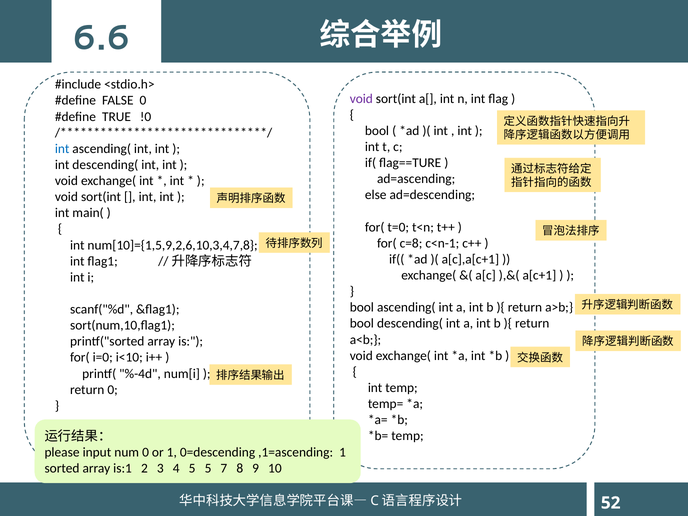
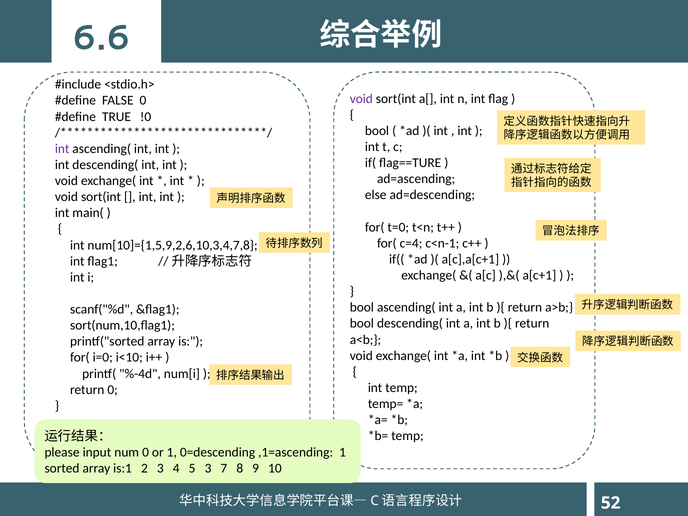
int colour: blue -> purple (62, 149)
c=8: c=8 -> c=4 (411, 243)
5 5: 5 -> 3 (208, 468)
